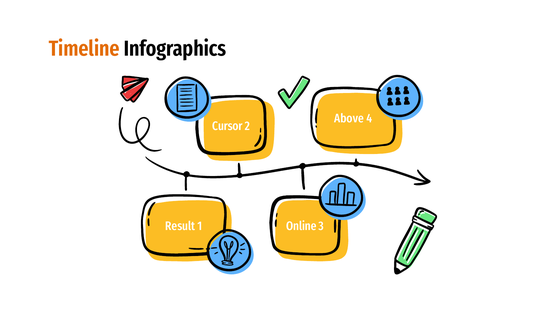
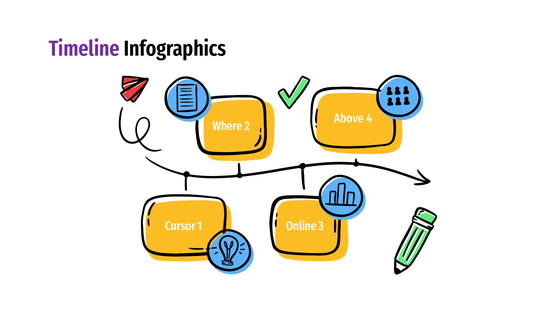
Timeline colour: orange -> purple (84, 49)
Cursor: Cursor -> Where (227, 126)
Result: Result -> Cursor (180, 226)
